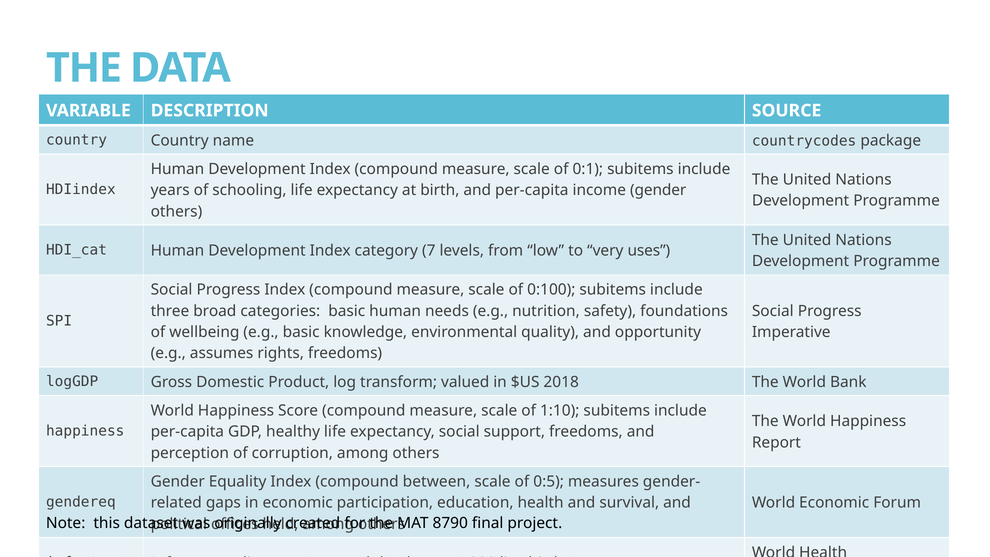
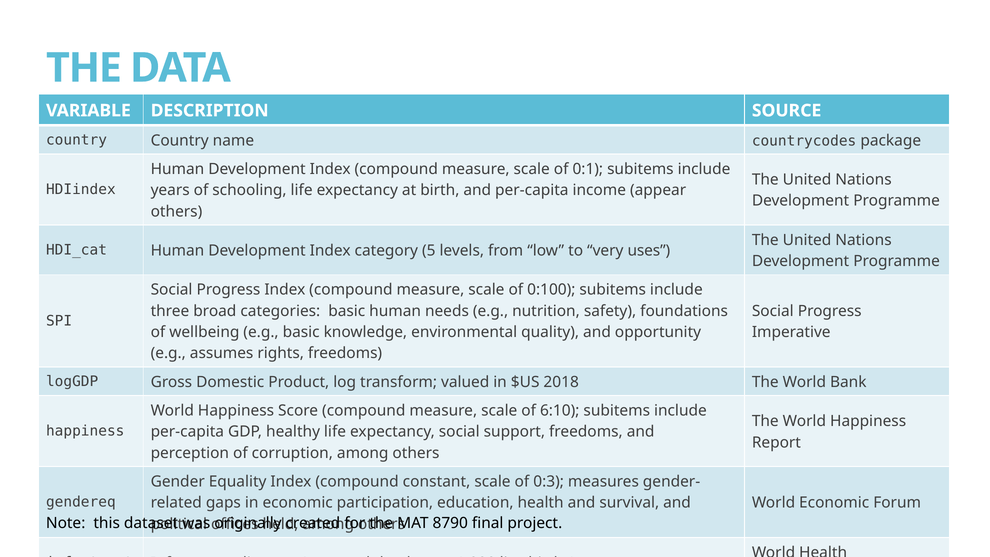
income gender: gender -> appear (658, 190)
7: 7 -> 5 (429, 251)
1:10: 1:10 -> 6:10 (560, 411)
between: between -> constant (437, 481)
0:5: 0:5 -> 0:3 (549, 481)
